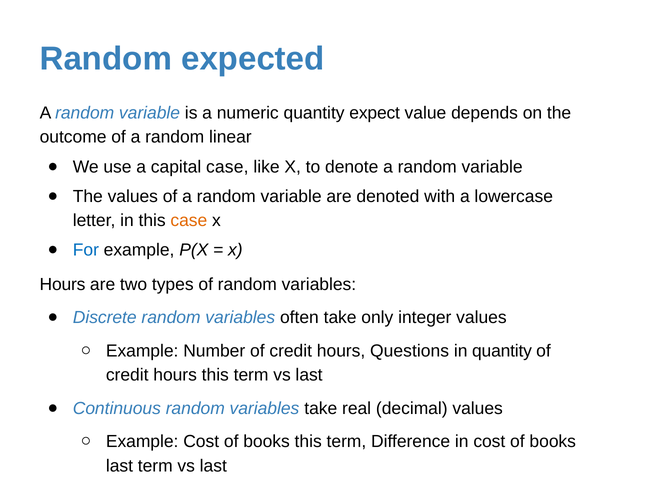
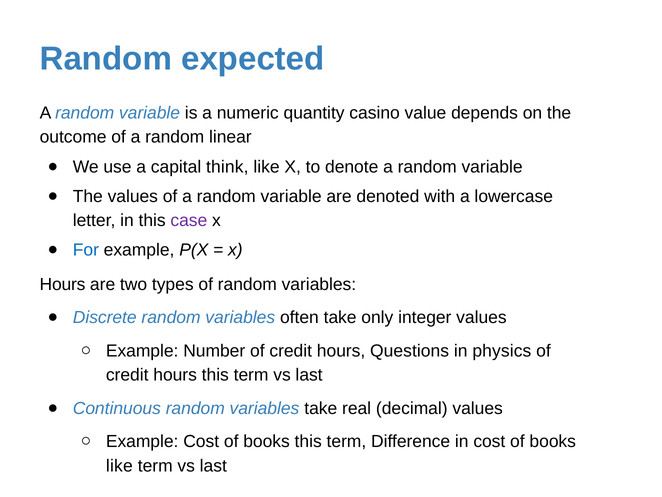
expect: expect -> casino (375, 113)
capital case: case -> think (227, 167)
case colour: orange -> purple (189, 220)
in quantity: quantity -> physics (502, 351)
last: last -> like (119, 465)
